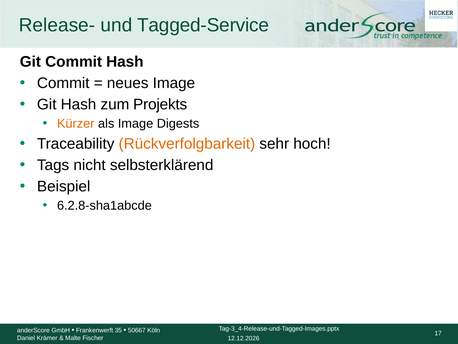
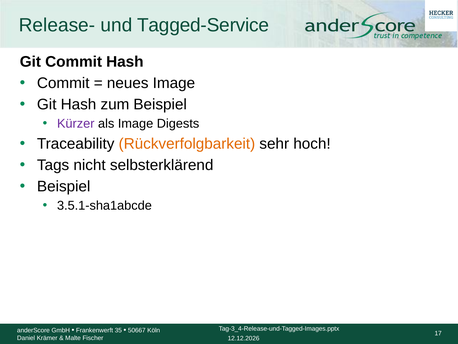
zum Projekts: Projekts -> Beispiel (160, 104)
Kürzer colour: orange -> purple (76, 124)
6.2.8-sha1abcde: 6.2.8-sha1abcde -> 3.5.1-sha1abcde (104, 205)
